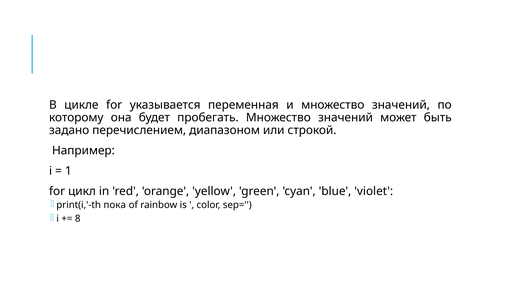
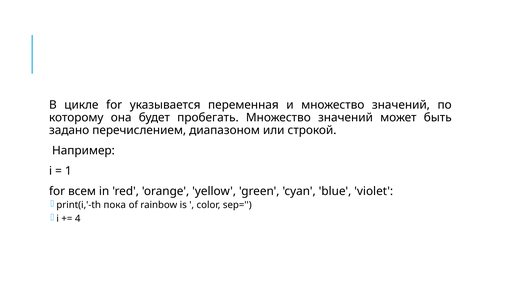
цикл: цикл -> всем (82, 191)
8: 8 -> 4 (78, 218)
